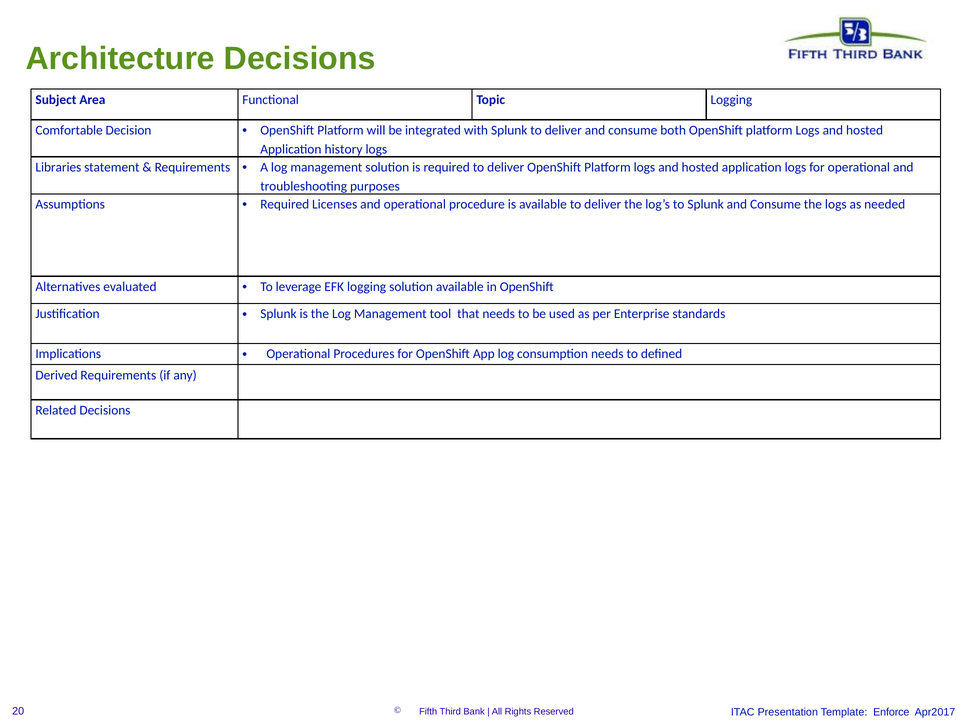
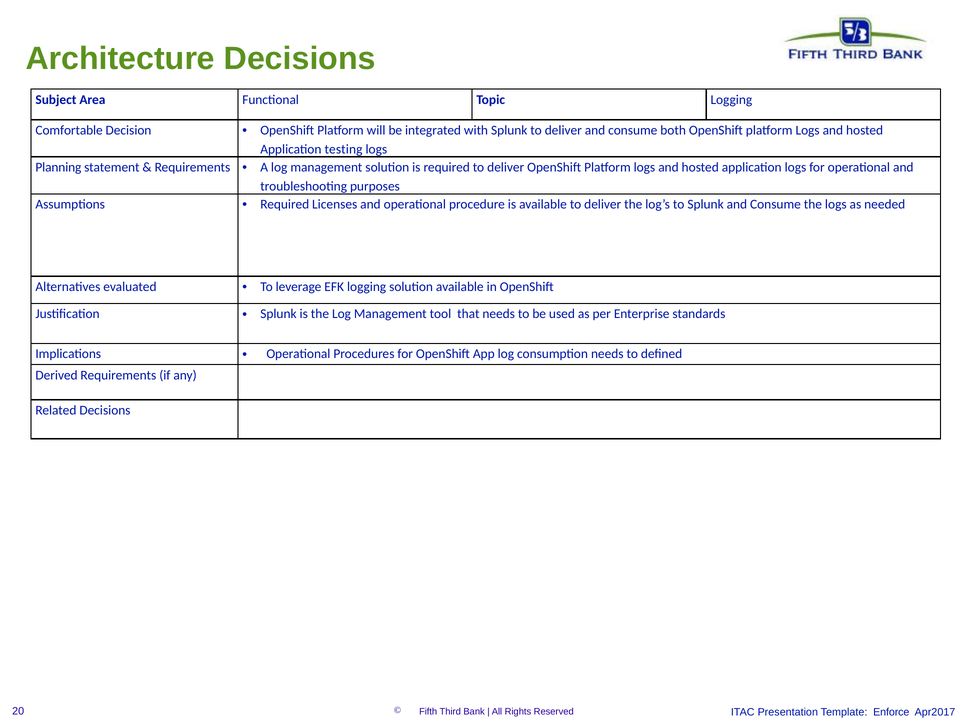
history: history -> testing (343, 149)
Libraries: Libraries -> Planning (58, 167)
